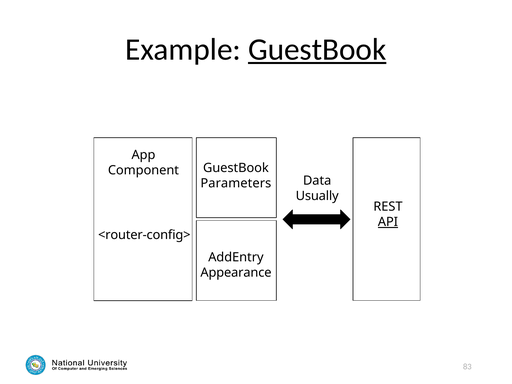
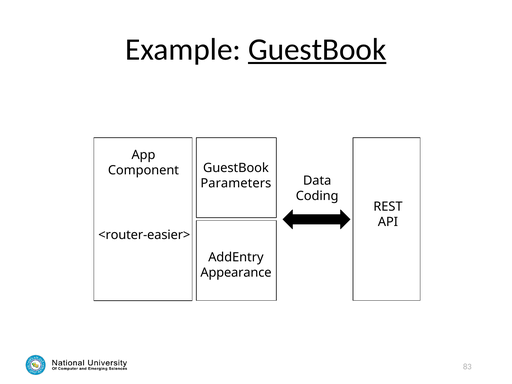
Usually: Usually -> Coding (317, 196)
API underline: present -> none (388, 222)
<router-config>: <router-config> -> <router-easier> (144, 235)
